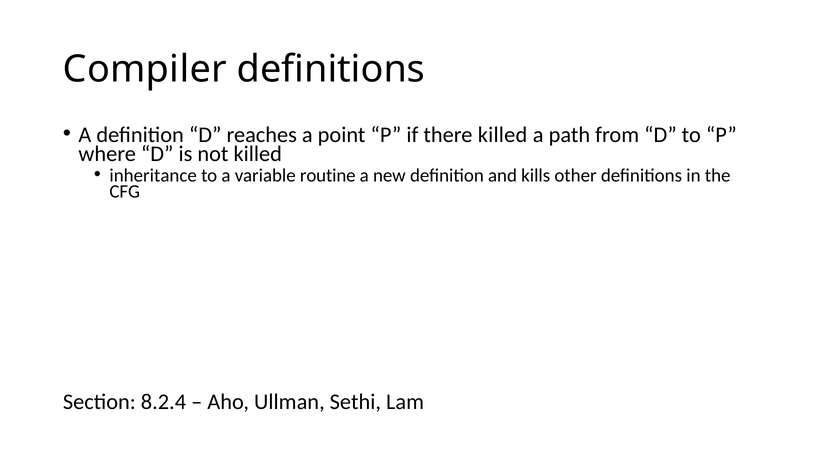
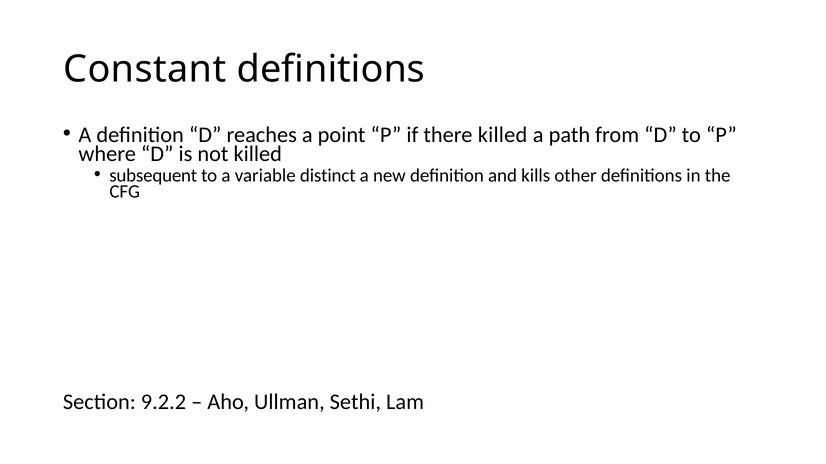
Compiler: Compiler -> Constant (145, 69)
inheritance: inheritance -> subsequent (153, 176)
routine: routine -> distinct (328, 176)
8.2.4: 8.2.4 -> 9.2.2 (163, 403)
